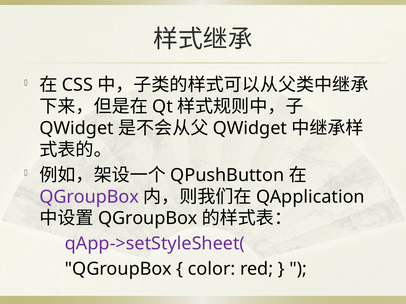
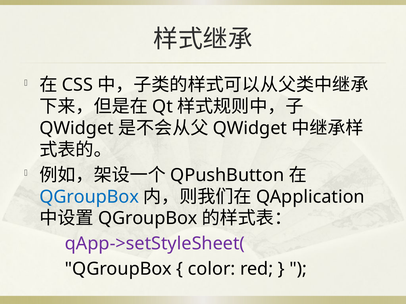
QGroupBox colour: purple -> blue (89, 197)
